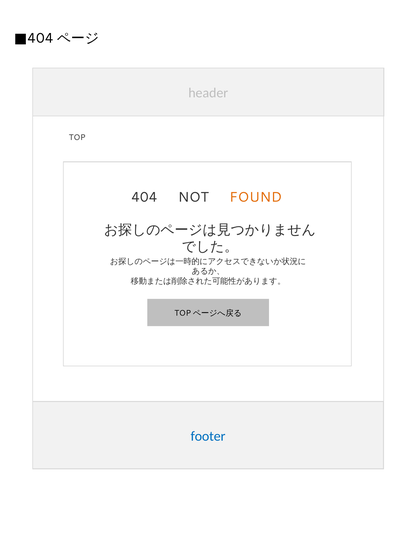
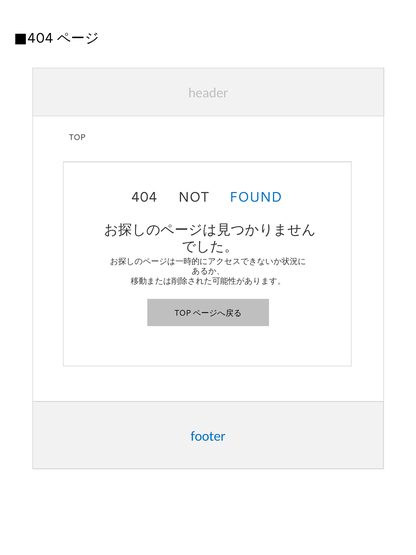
FOUND colour: orange -> blue (256, 197)
